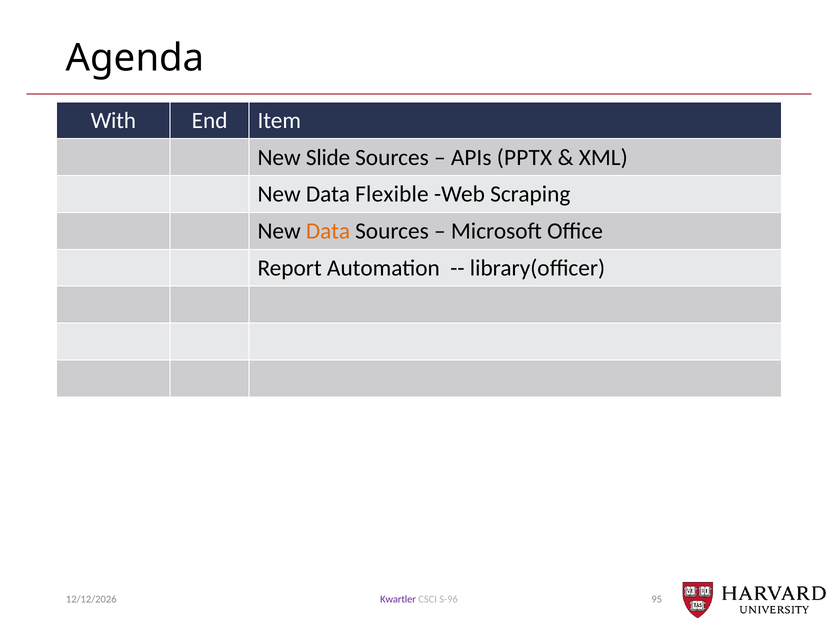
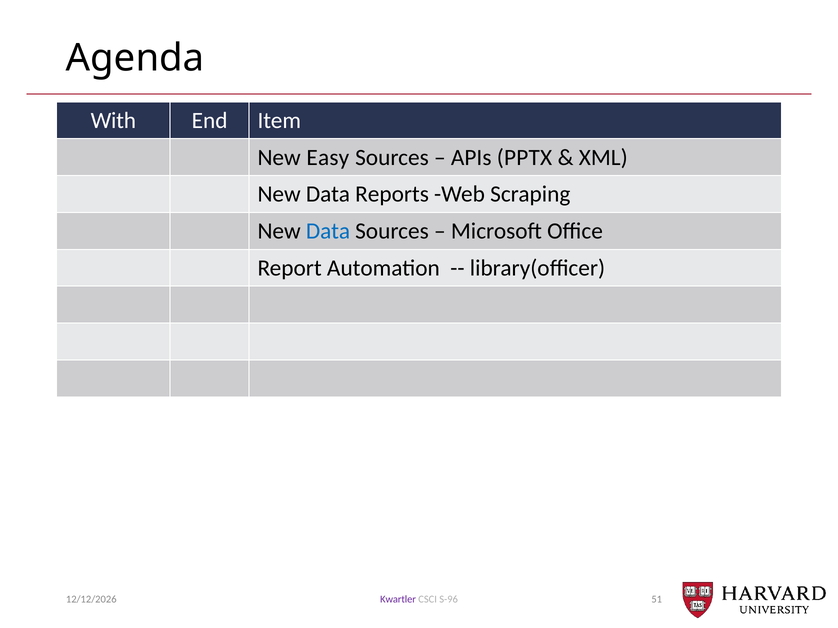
Slide: Slide -> Easy (328, 157)
Flexible: Flexible -> Reports (392, 194)
Data colour: orange -> blue (328, 231)
95: 95 -> 51 (657, 600)
